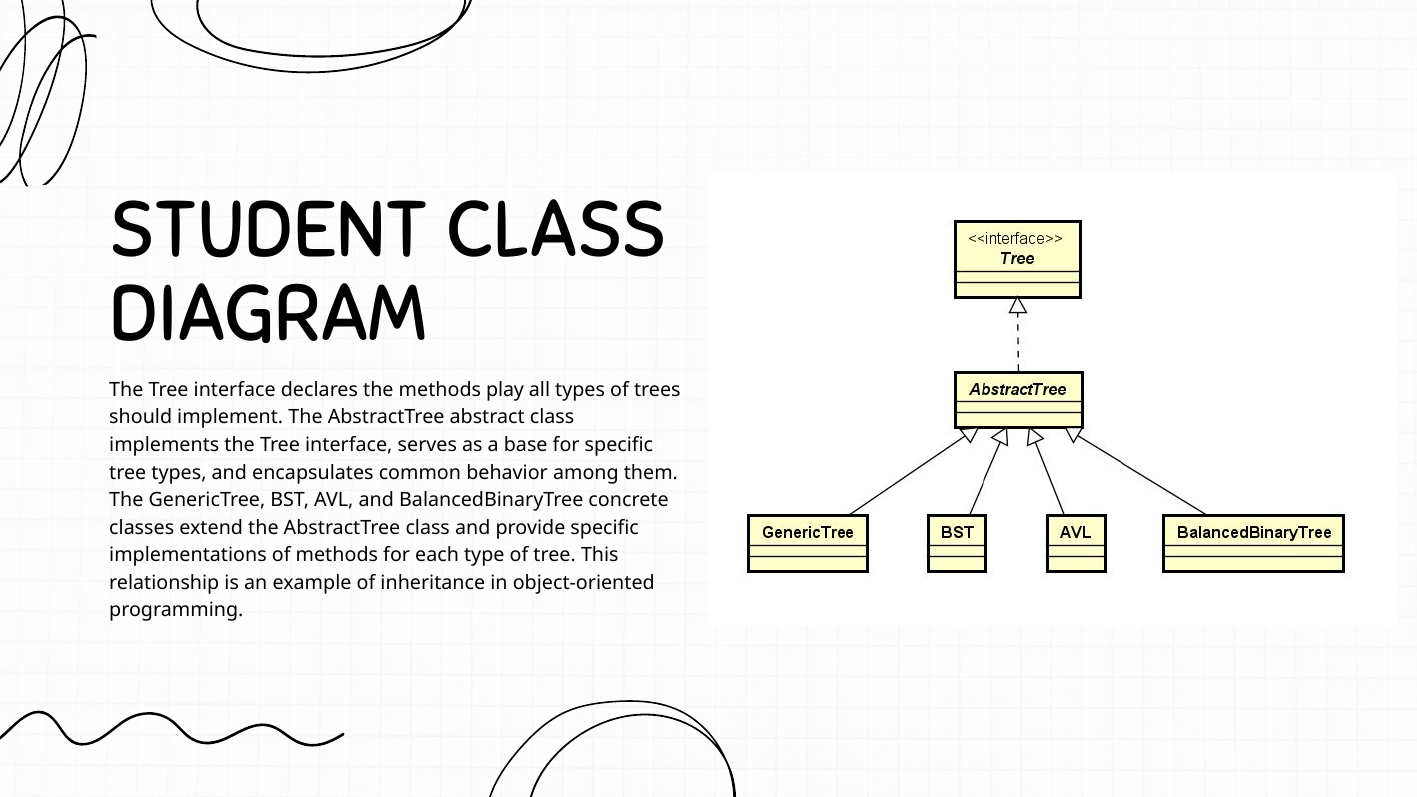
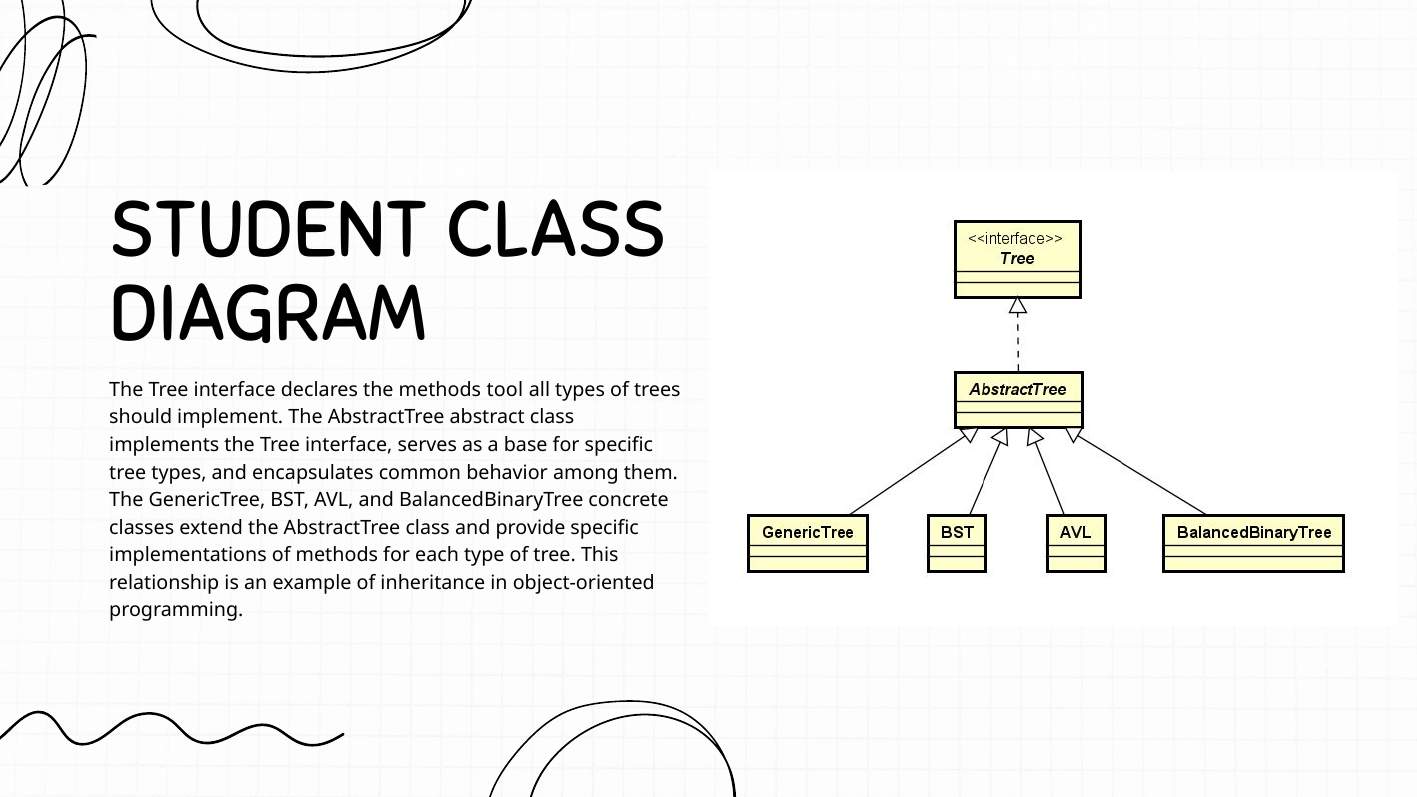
play: play -> tool (505, 390)
